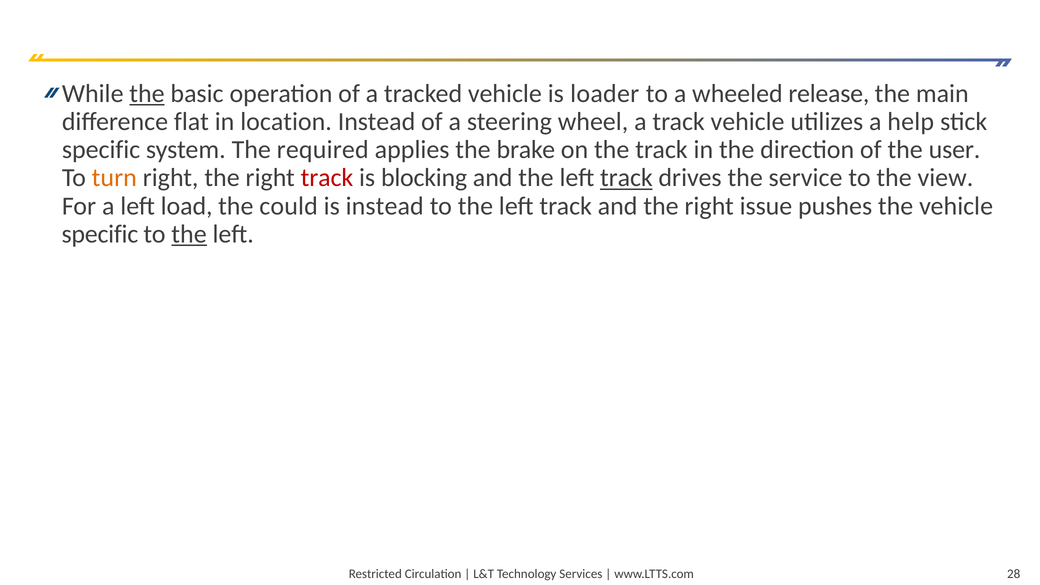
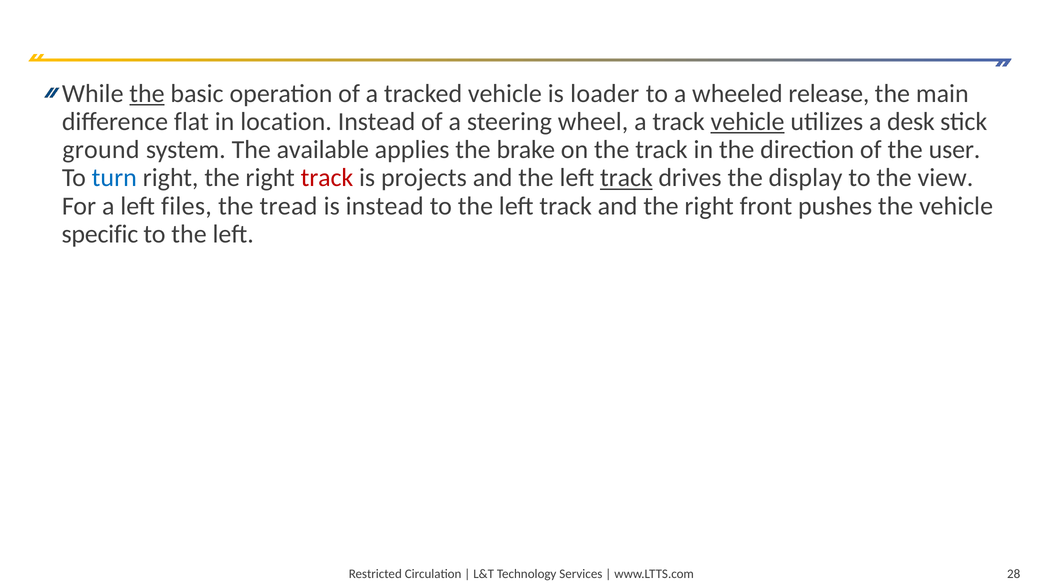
vehicle underline: none -> present (748, 122)
help: help -> desk (911, 122)
specific: specific -> ground (101, 150)
required: required -> available (323, 150)
turn colour: orange -> blue (114, 178)
blocking: blocking -> projects (424, 178)
service: service -> display (806, 178)
load: load -> files (186, 206)
could: could -> tread (289, 206)
issue: issue -> front (766, 206)
the underline: present -> none (189, 234)
